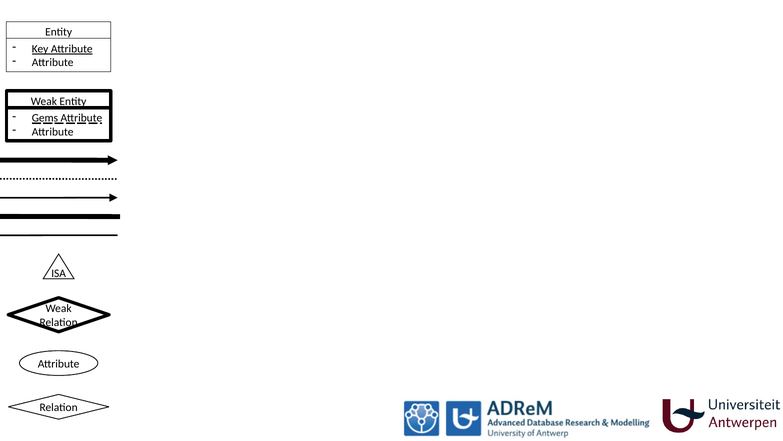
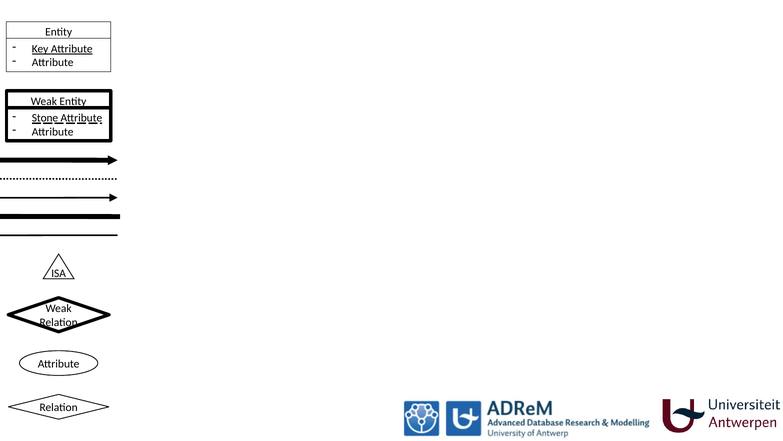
Gems: Gems -> Stone (45, 118)
